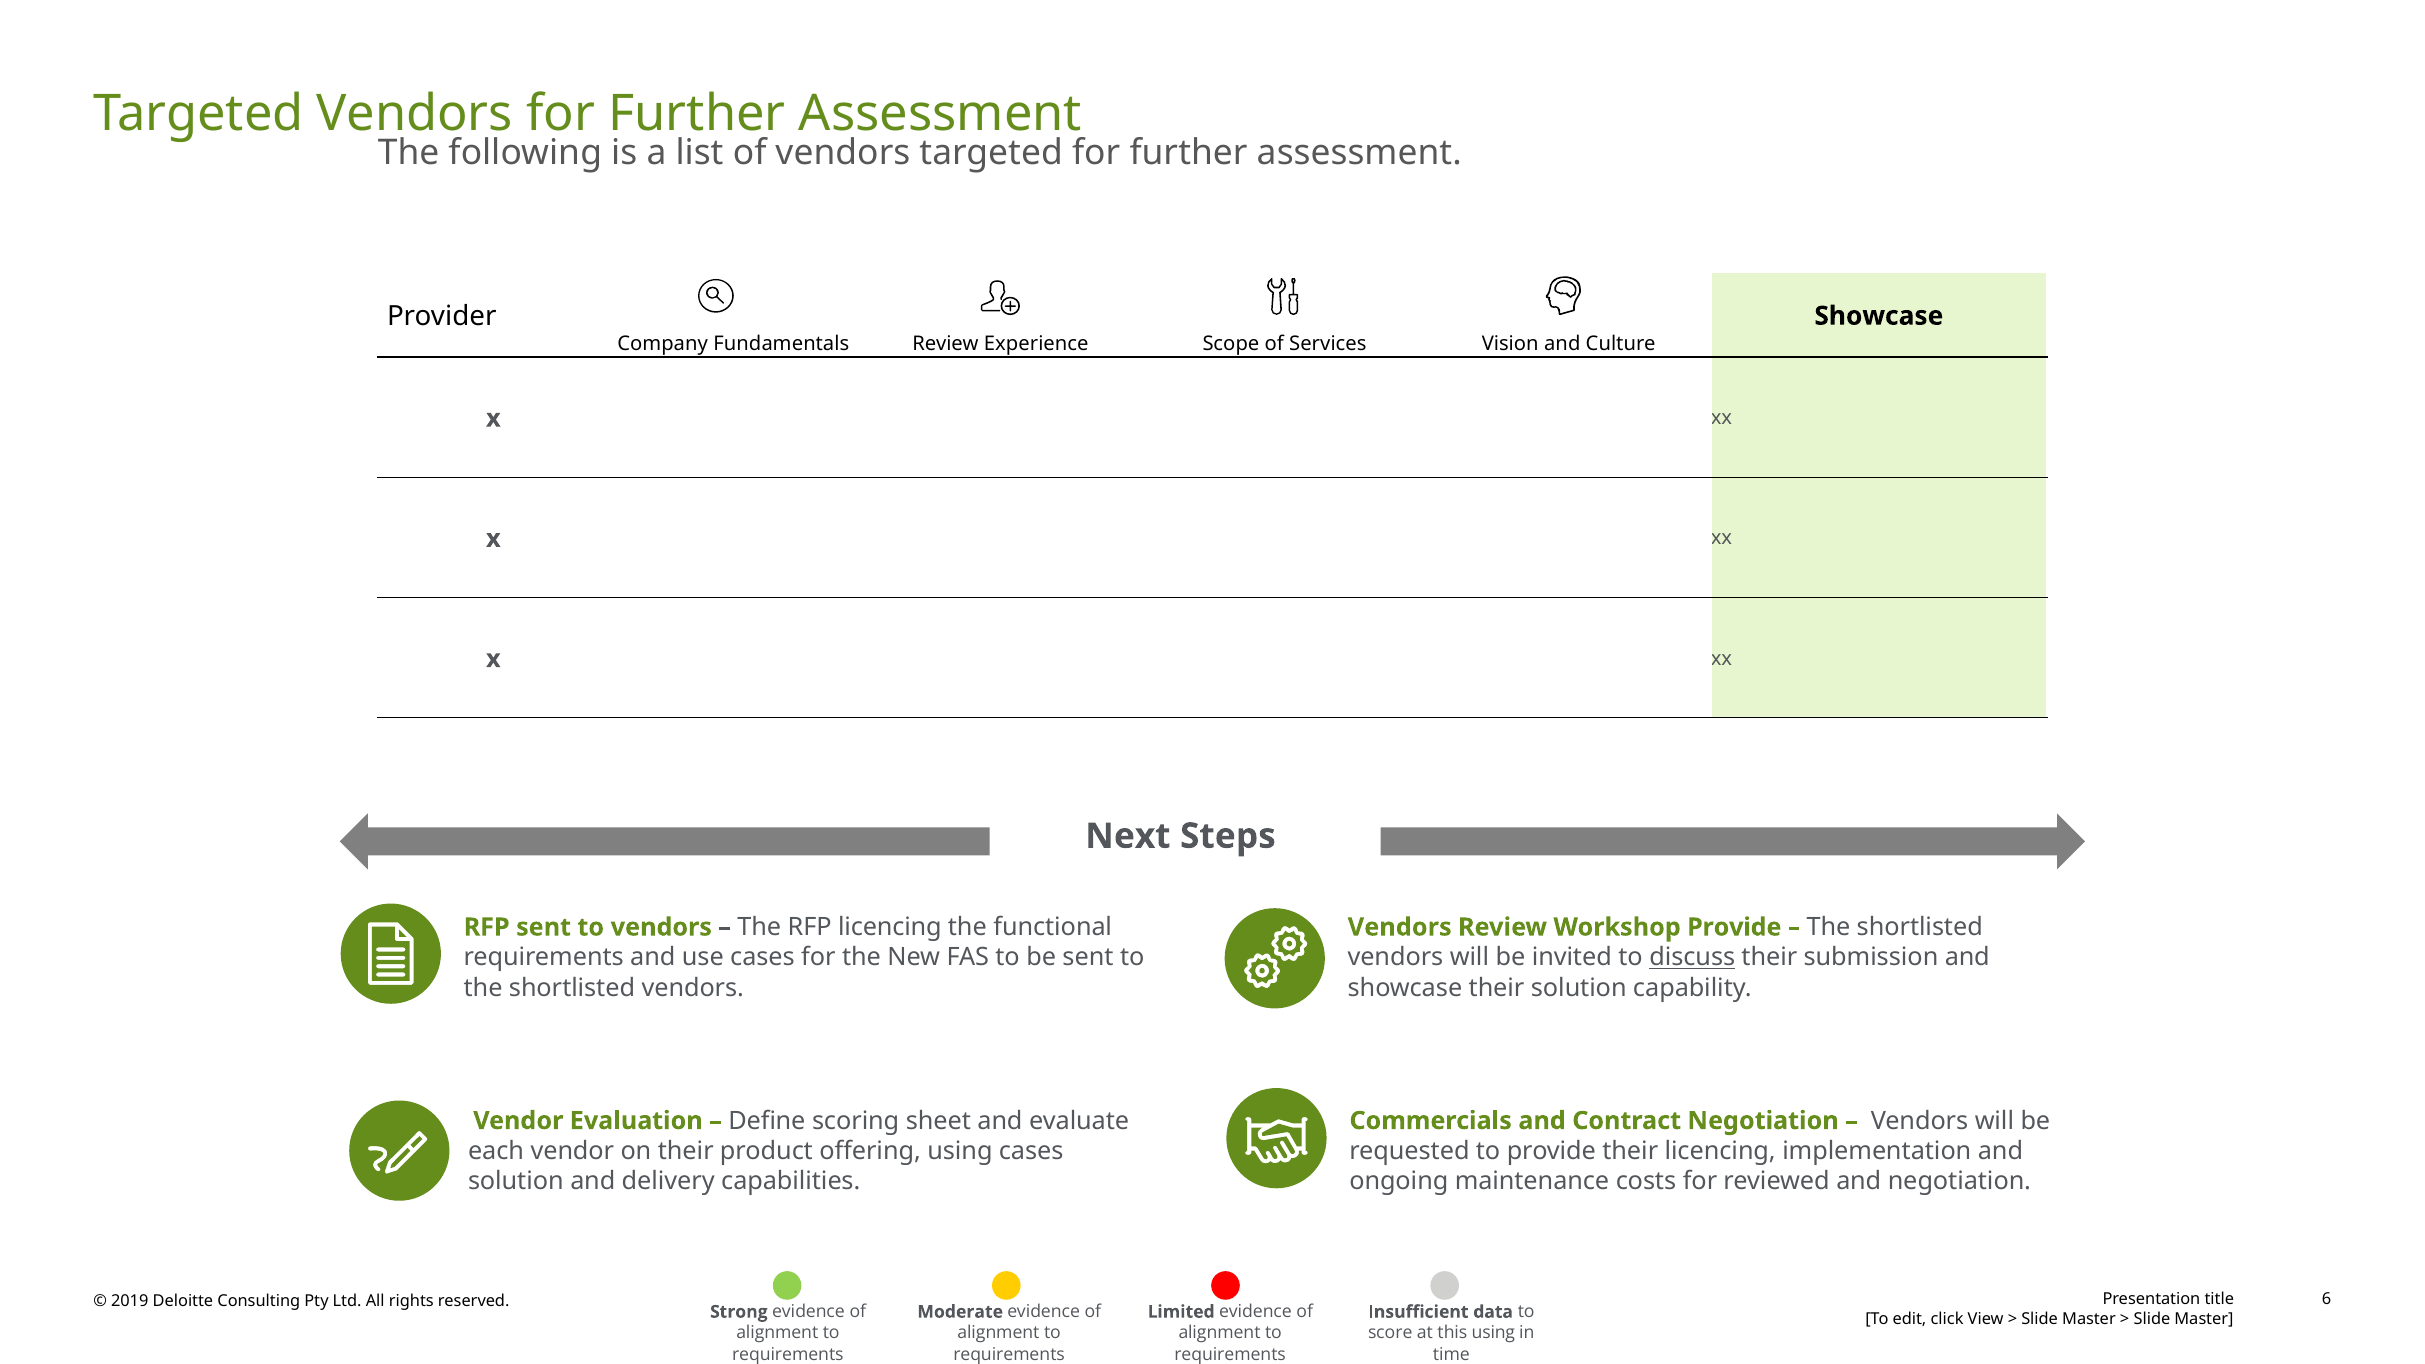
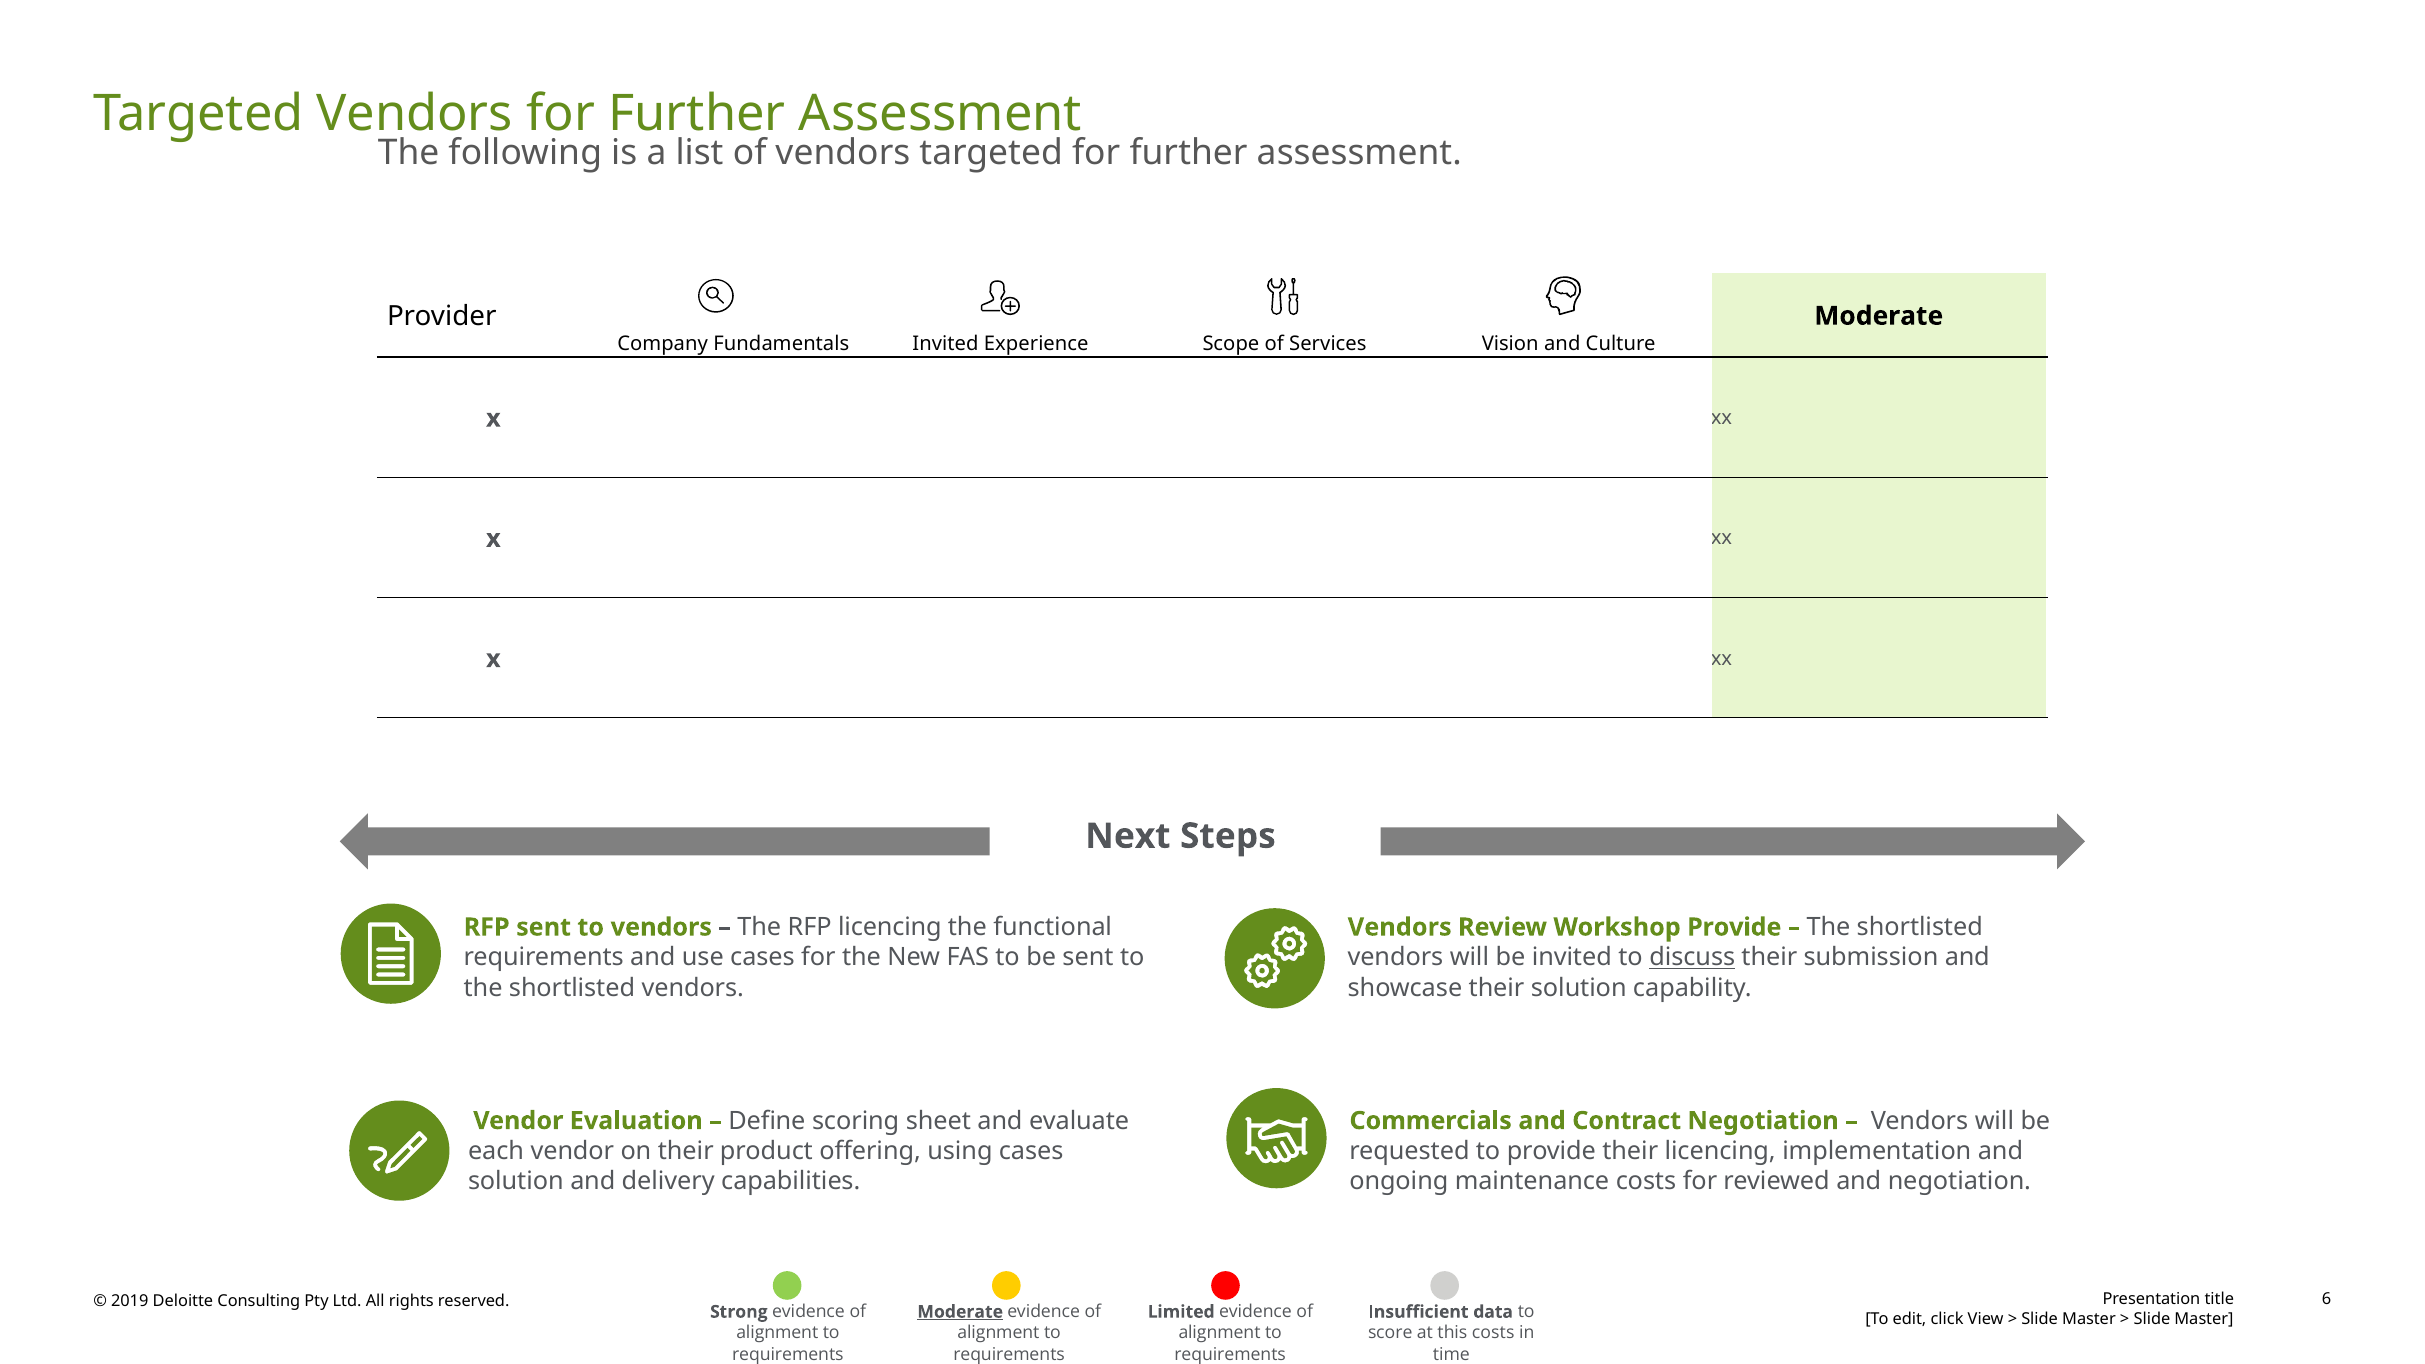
Showcase: Showcase -> Moderate (1879, 316)
Fundamentals Review: Review -> Invited (945, 344)
Moderate underline: none -> present (960, 1312)
this using: using -> costs (1493, 1333)
